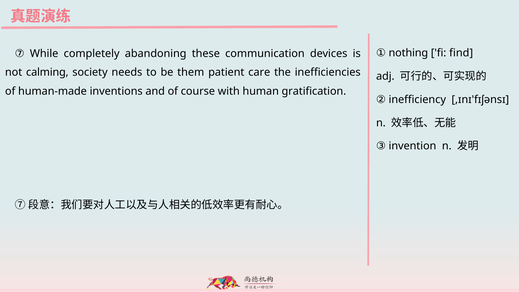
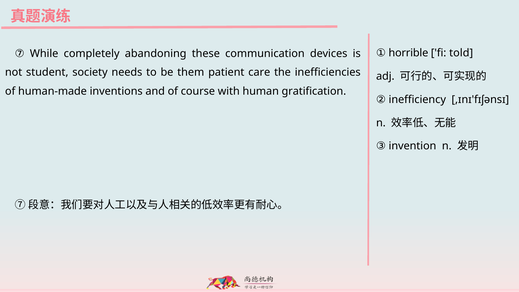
nothing: nothing -> horrible (408, 53)
find: find -> told (461, 53)
calming: calming -> student (47, 72)
